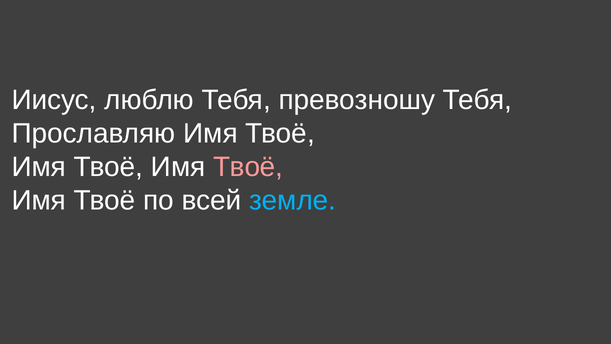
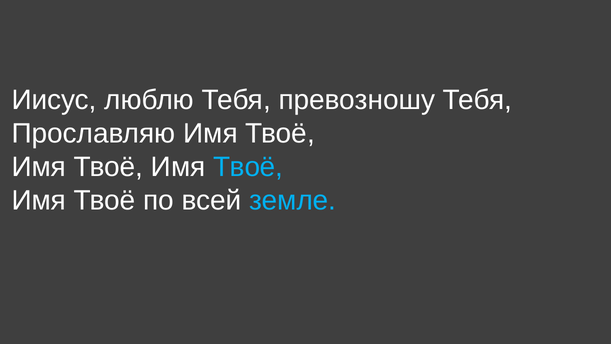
Твоё colour: pink -> light blue (248, 167)
